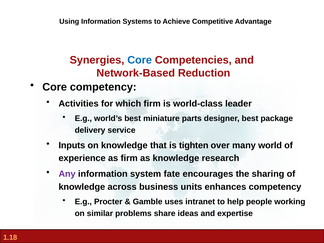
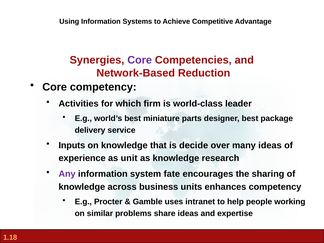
Core colour: blue -> purple (140, 60)
tighten: tighten -> decide (194, 145)
many world: world -> ideas (270, 145)
as firm: firm -> unit (129, 158)
